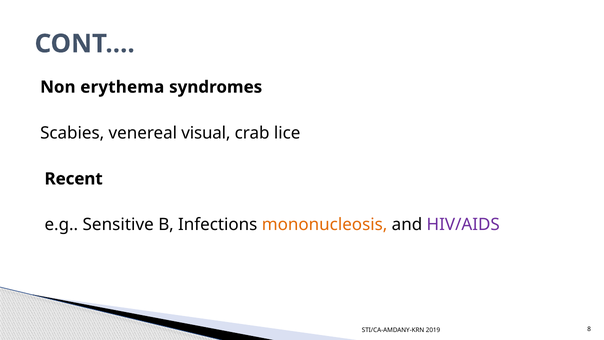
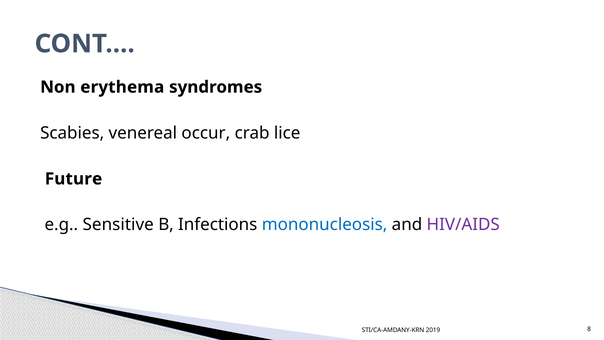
visual: visual -> occur (206, 133)
Recent: Recent -> Future (73, 179)
mononucleosis colour: orange -> blue (325, 225)
